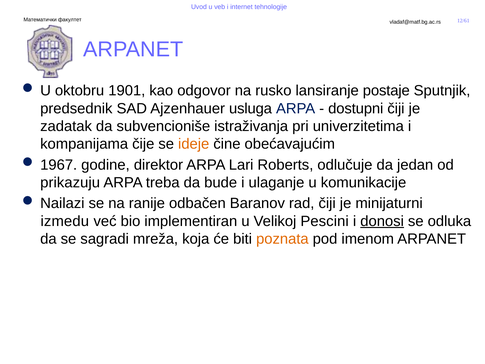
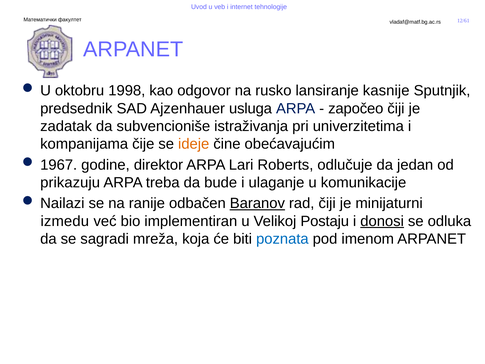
1901: 1901 -> 1998 (127, 91)
postaje: postaje -> kasnije (386, 91)
dostupni: dostupni -> započeo (356, 108)
Baranov underline: none -> present (257, 203)
Pescini: Pescini -> Postaju (325, 221)
poznata colour: orange -> blue (282, 239)
